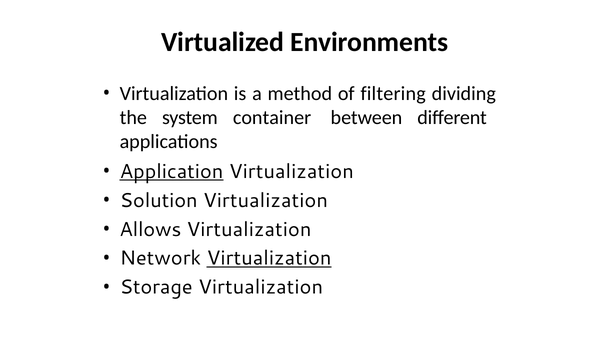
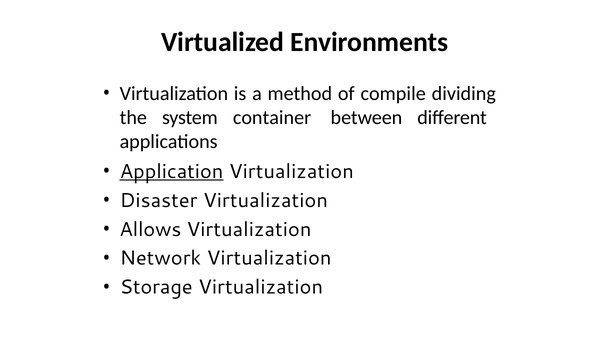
filtering: filtering -> compile (393, 94)
Solution: Solution -> Disaster (159, 201)
Virtualization underline: present -> none (269, 259)
